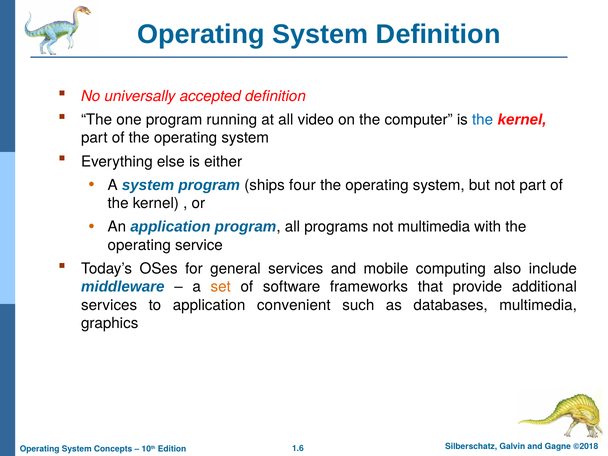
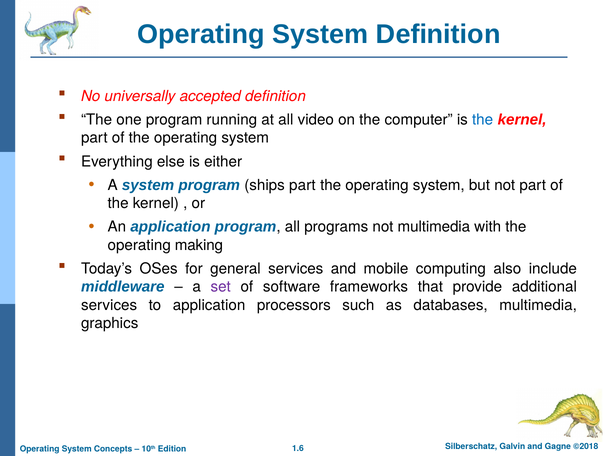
ships four: four -> part (302, 185)
service: service -> making (199, 245)
set colour: orange -> purple (221, 287)
convenient: convenient -> processors (294, 305)
